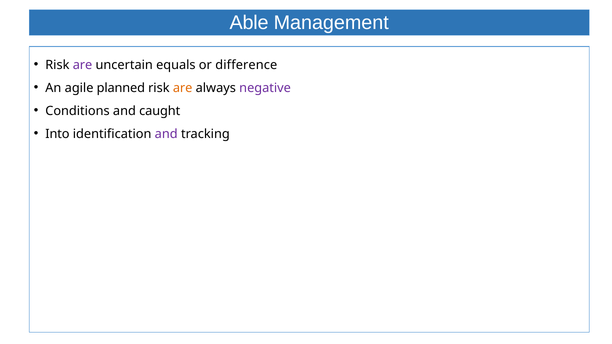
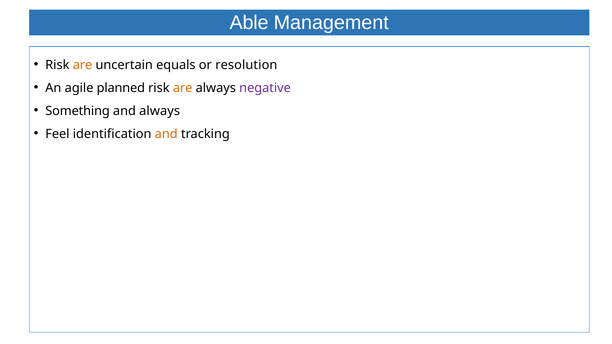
are colour: purple -> orange (83, 65)
difference: difference -> resolution (246, 65)
Conditions: Conditions -> Something (78, 111)
and caught: caught -> always (160, 111)
Into: Into -> Feel (57, 134)
and colour: purple -> orange (166, 134)
